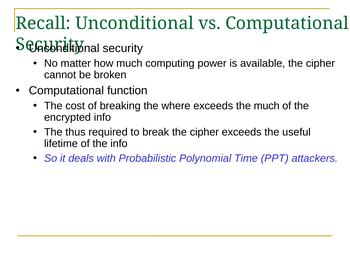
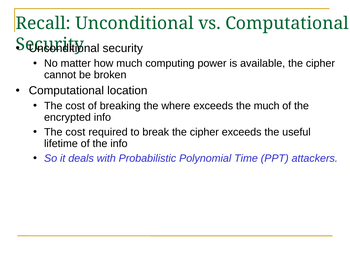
function: function -> location (127, 91)
thus: thus -> cost (75, 132)
